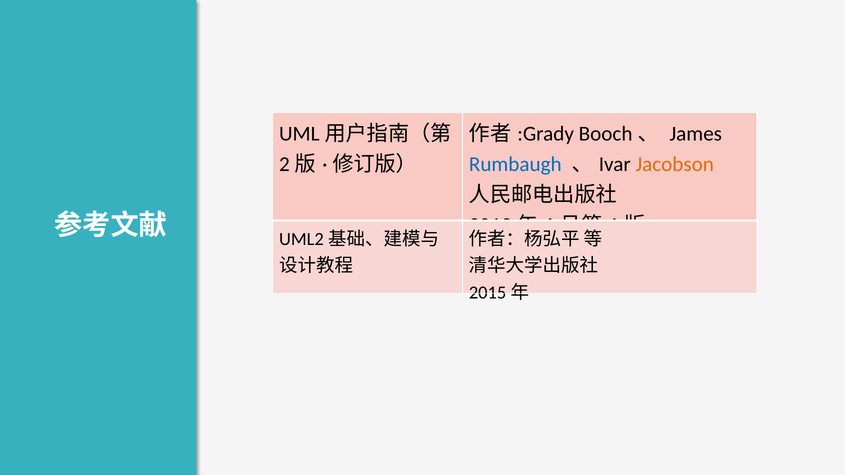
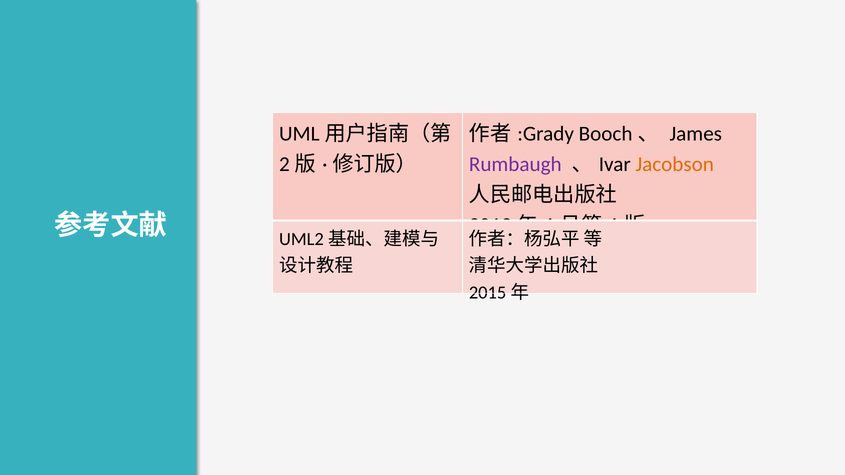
Rumbaugh colour: blue -> purple (515, 164)
